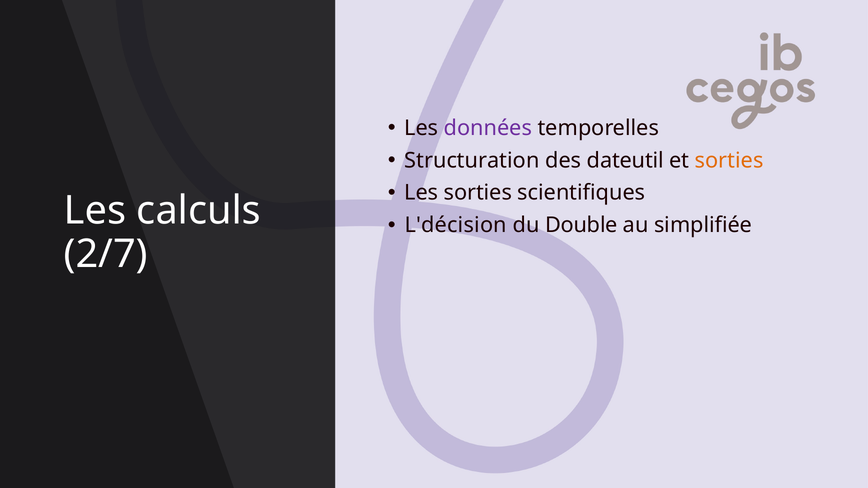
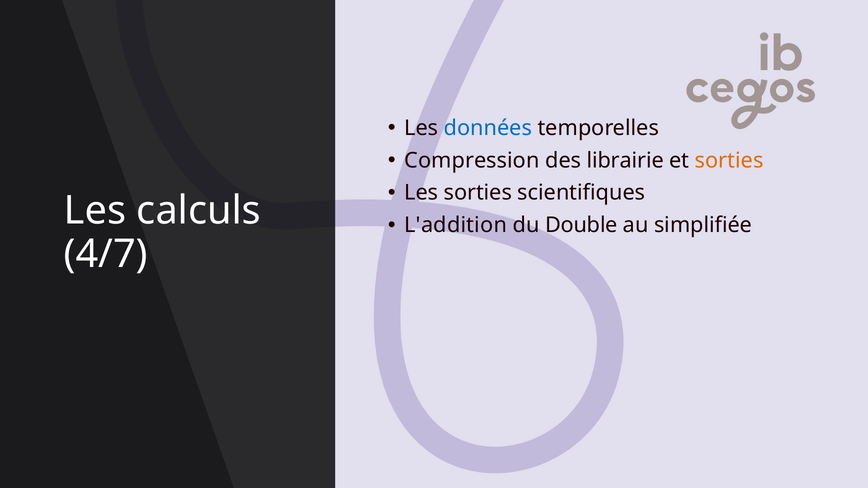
données colour: purple -> blue (488, 128)
Structuration: Structuration -> Compression (472, 160)
dateutil: dateutil -> librairie (625, 160)
L'décision: L'décision -> L'addition (456, 225)
2/7: 2/7 -> 4/7 (106, 254)
